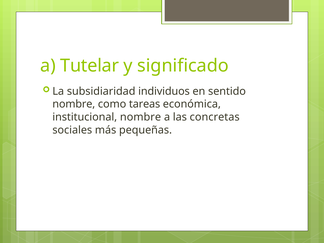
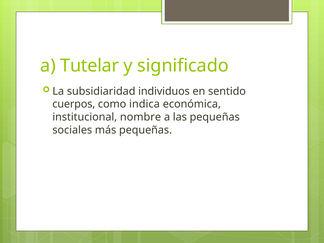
nombre: nombre -> cuerpos (74, 104)
tareas: tareas -> indica (144, 104)
las concretas: concretas -> pequeñas (215, 117)
